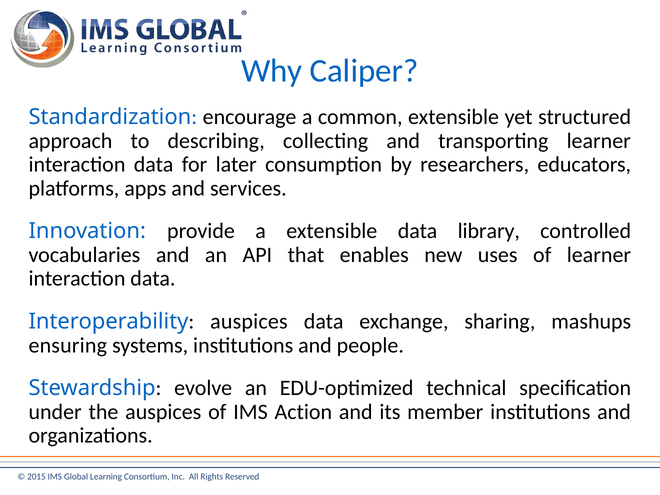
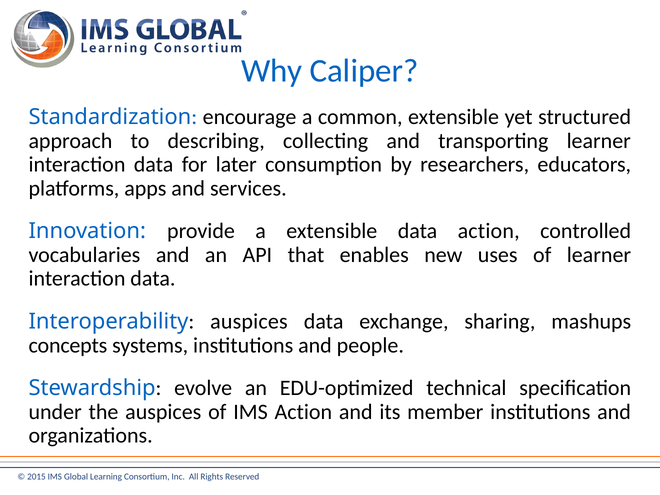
data library: library -> action (489, 231)
ensuring: ensuring -> concepts (68, 345)
